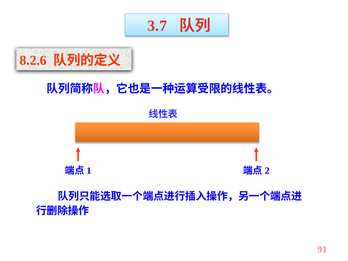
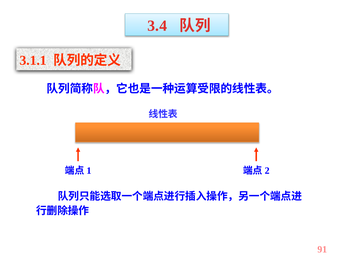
3.7: 3.7 -> 3.4 (157, 26)
8.2.6: 8.2.6 -> 3.1.1 (33, 60)
